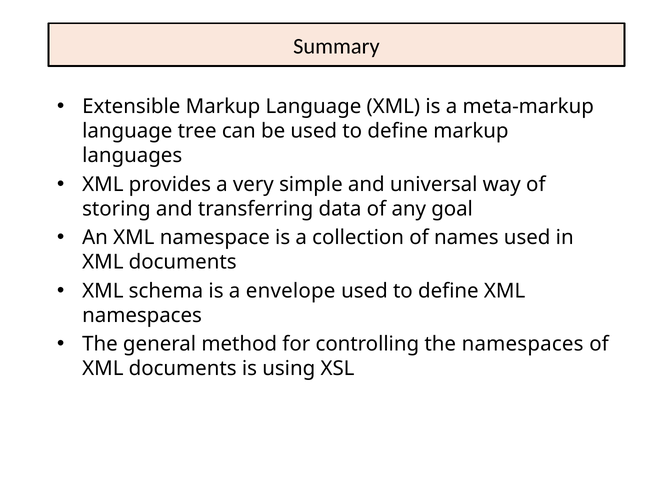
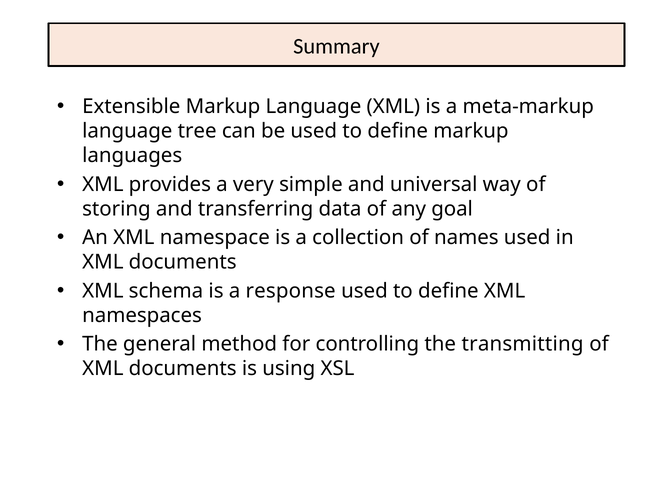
envelope: envelope -> response (291, 291)
the namespaces: namespaces -> transmitting (523, 344)
